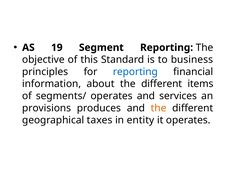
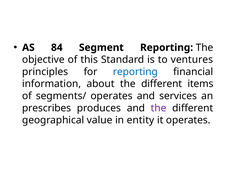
19: 19 -> 84 (57, 48)
business: business -> ventures (192, 60)
provisions: provisions -> prescribes (47, 108)
the colour: orange -> purple (159, 108)
taxes: taxes -> value (100, 120)
